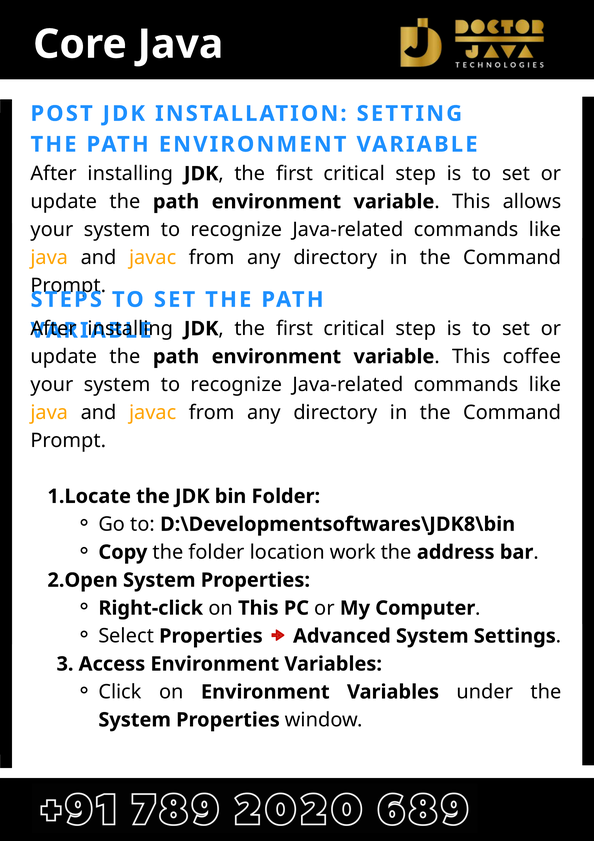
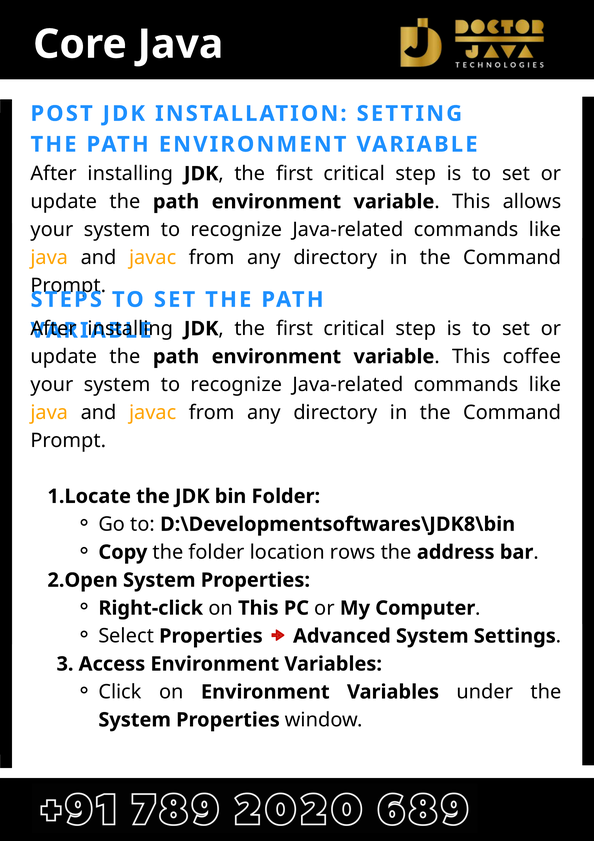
work: work -> rows (353, 552)
